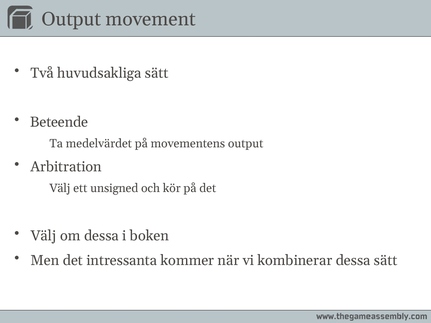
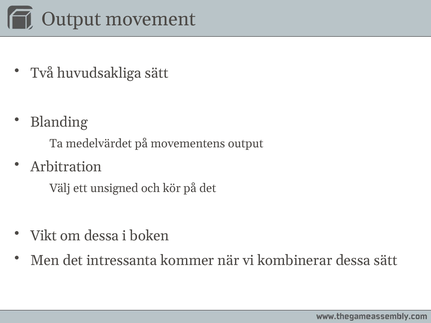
Beteende: Beteende -> Blanding (59, 122)
Välj: Välj -> Vikt (44, 236)
